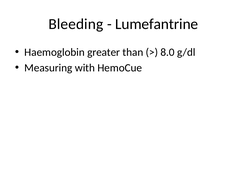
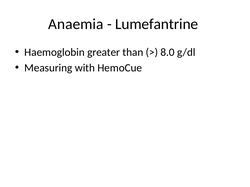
Bleeding: Bleeding -> Anaemia (76, 24)
